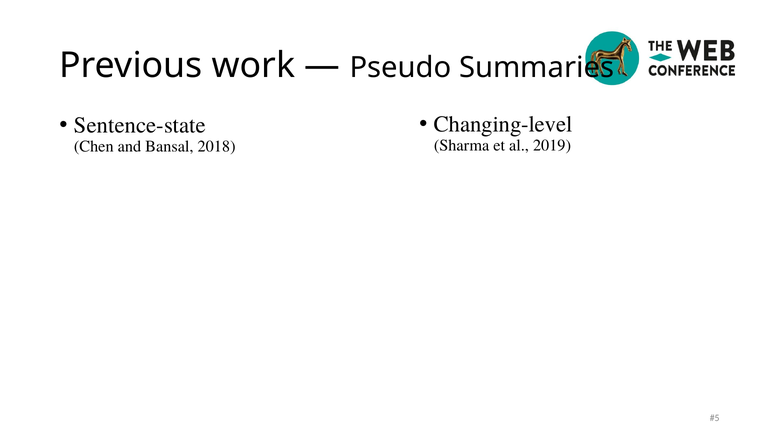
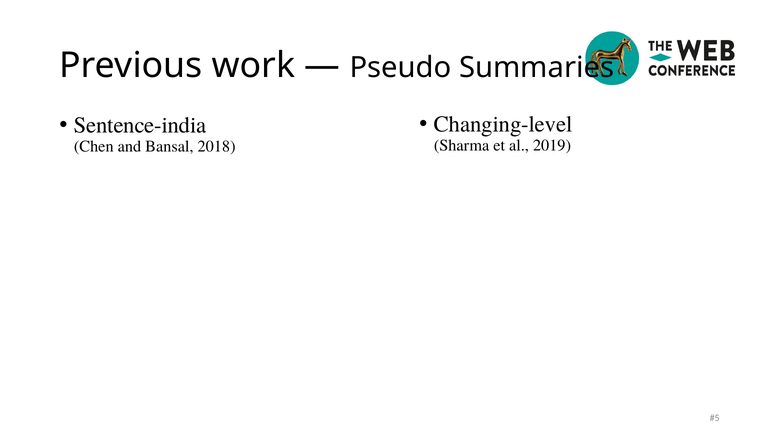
Sentence-state: Sentence-state -> Sentence-india (140, 125)
